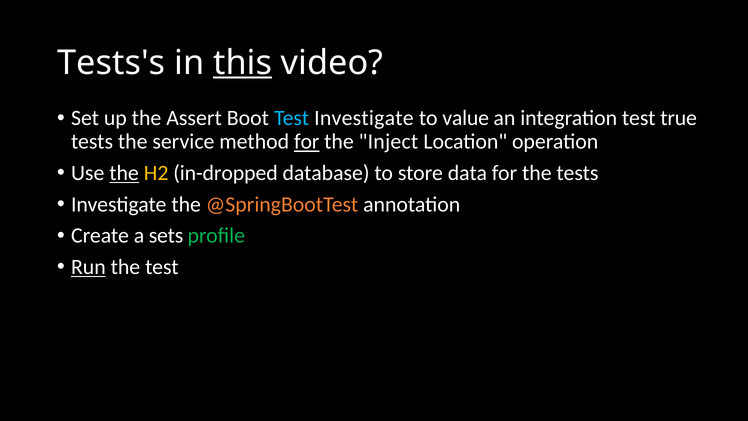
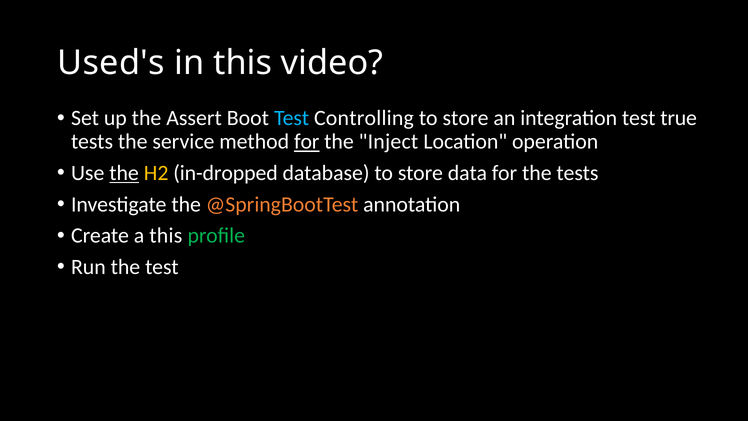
Tests's: Tests's -> Used's (111, 63)
this underline: present -> none (243, 63)
Test Investigate: Investigate -> Controlling (364, 118)
value: value -> store (466, 118)
a sets: sets -> this (166, 236)
Run underline: present -> none (88, 267)
